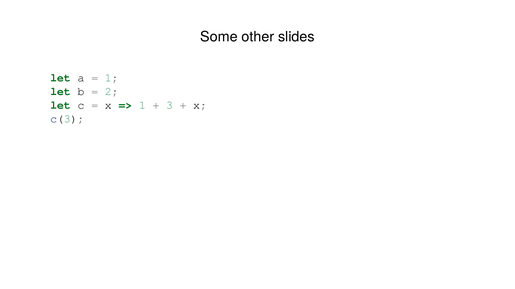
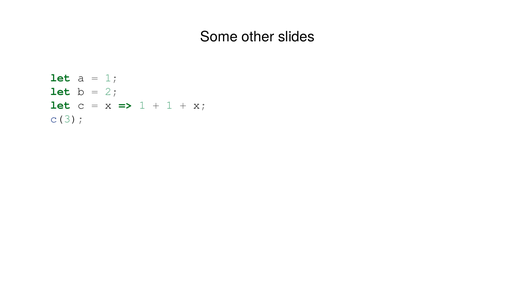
3: 3 -> 1 (169, 105)
